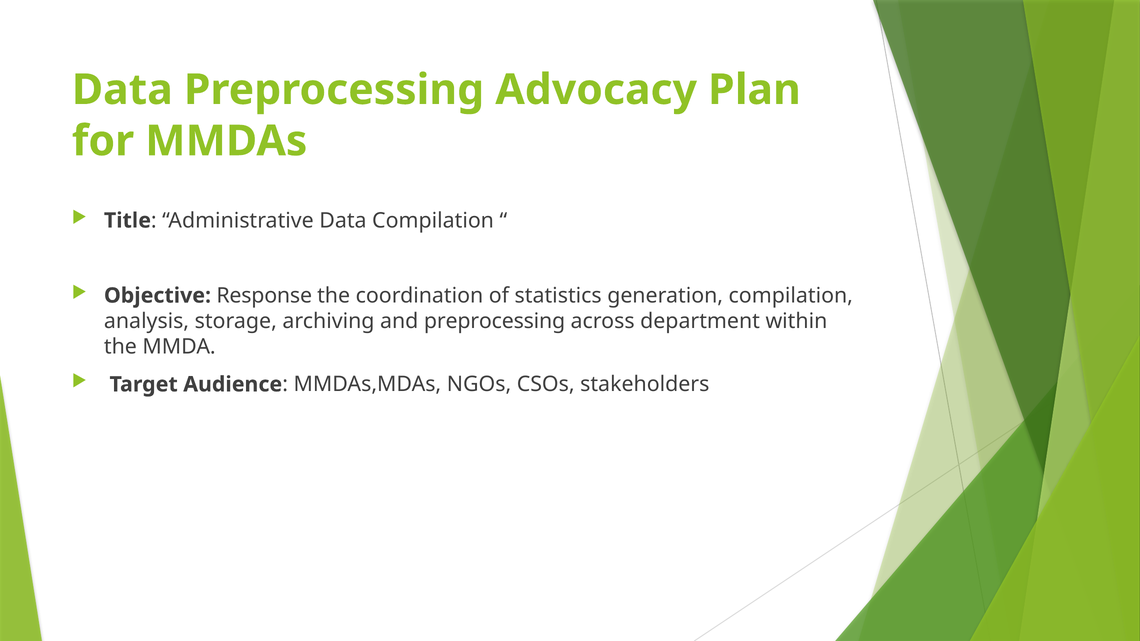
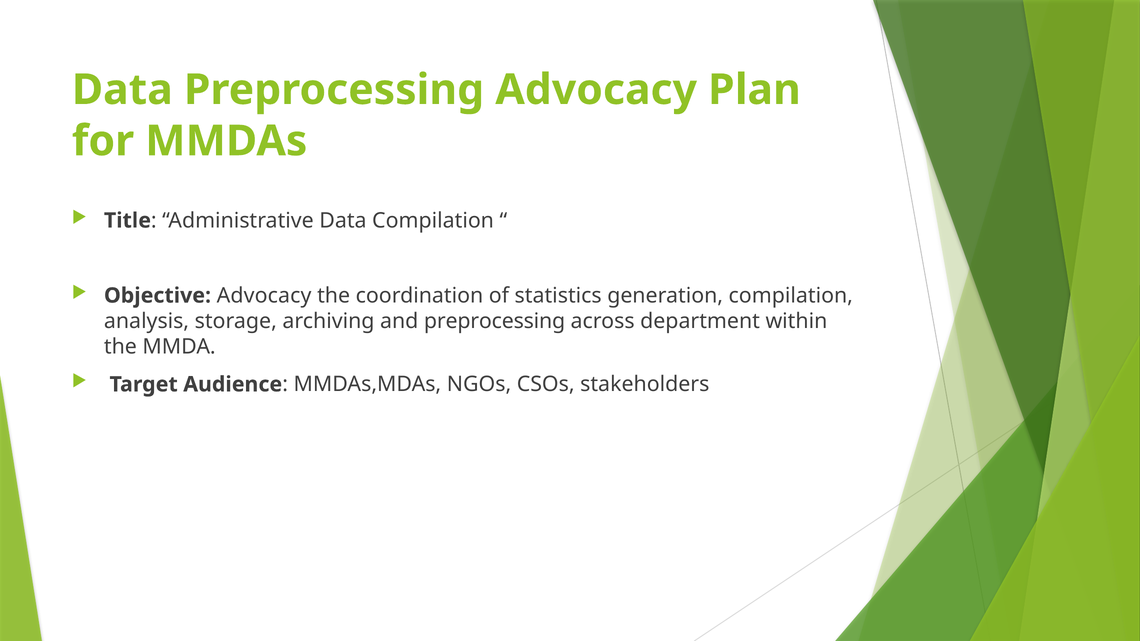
Objective Response: Response -> Advocacy (264, 296)
